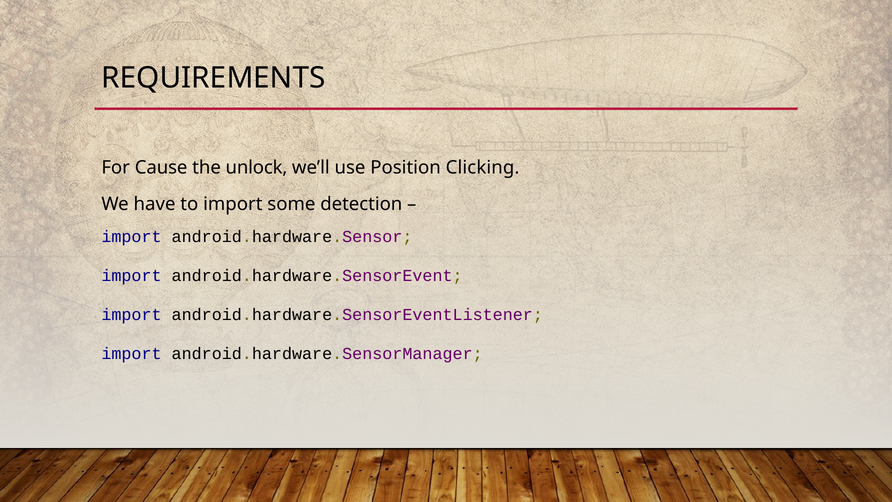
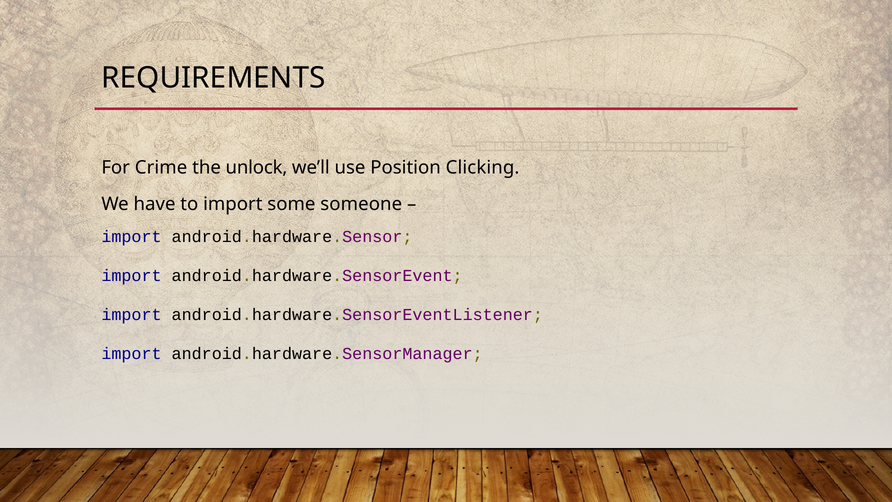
Cause: Cause -> Crime (161, 168)
detection: detection -> someone (361, 204)
